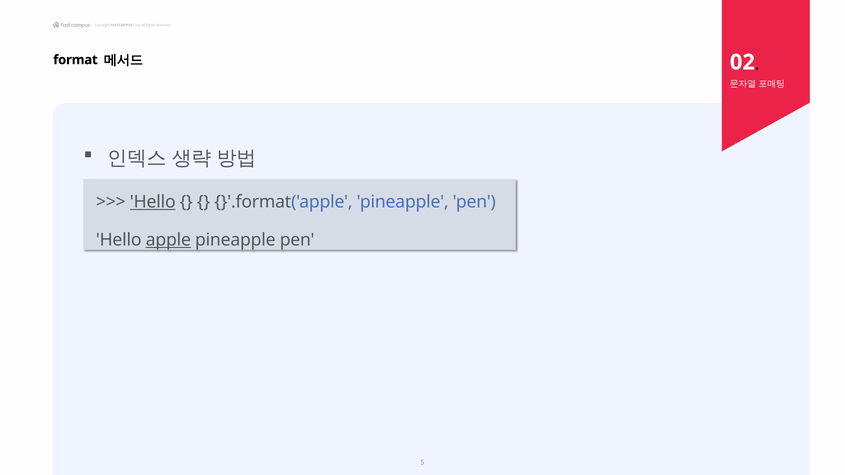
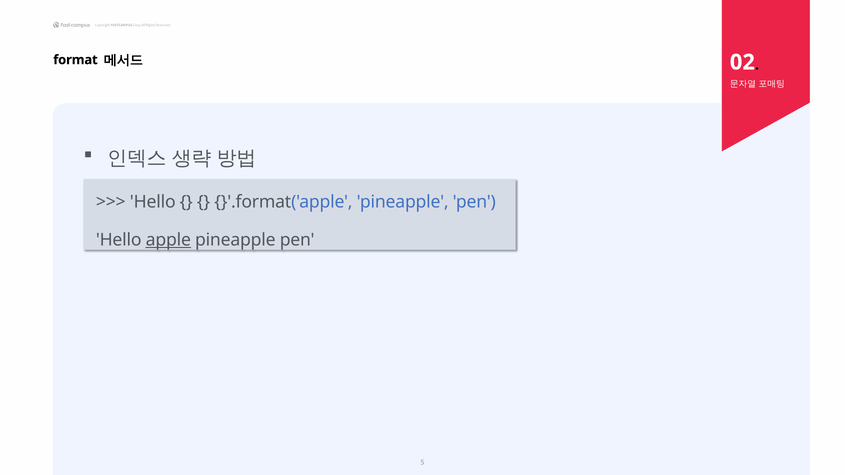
Hello underline: present -> none (153, 202)
